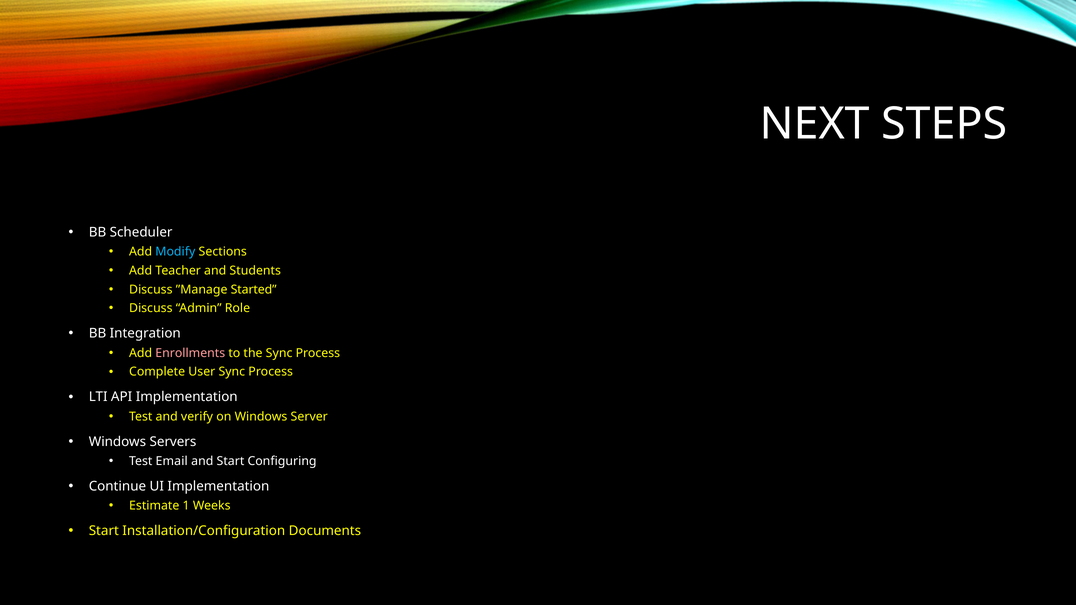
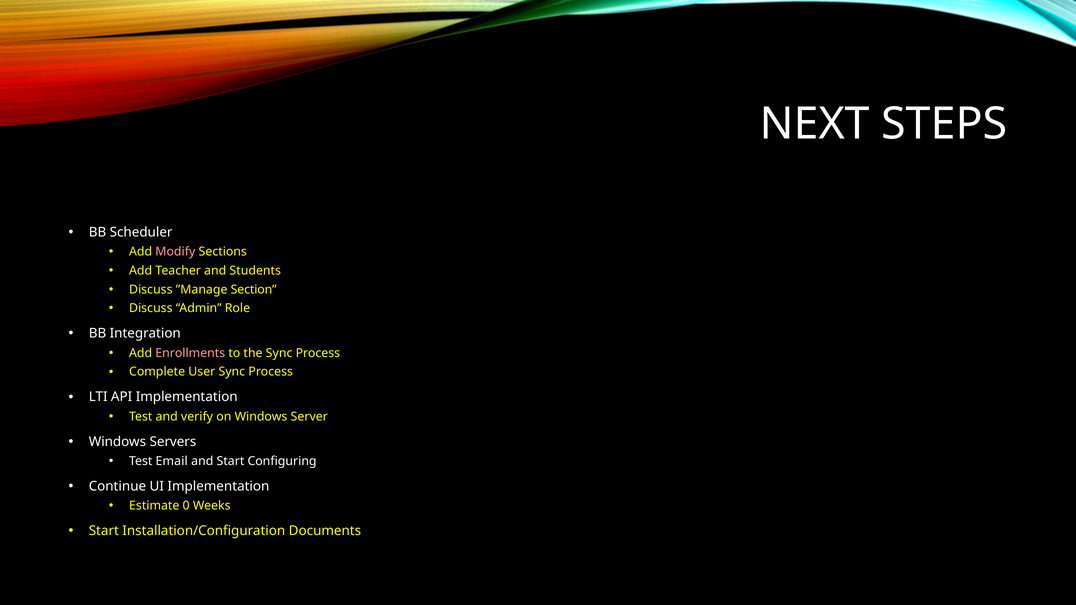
Modify colour: light blue -> pink (175, 252)
Started: Started -> Section (254, 290)
1: 1 -> 0 (186, 506)
